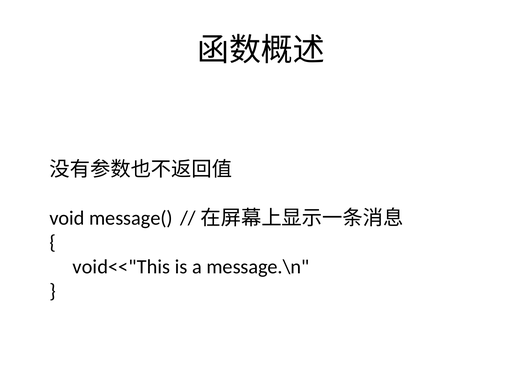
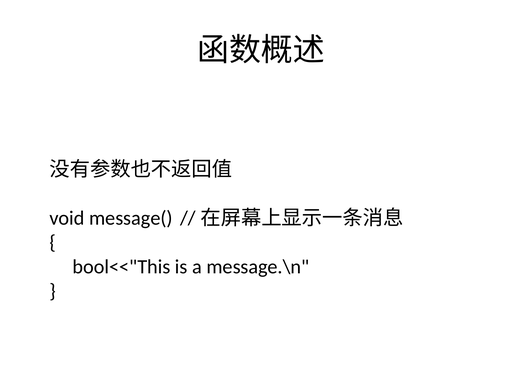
void<<"This: void<<"This -> bool<<"This (121, 267)
